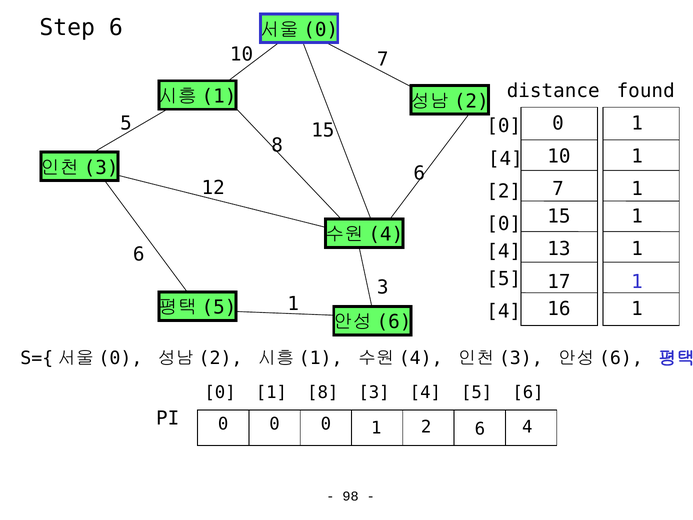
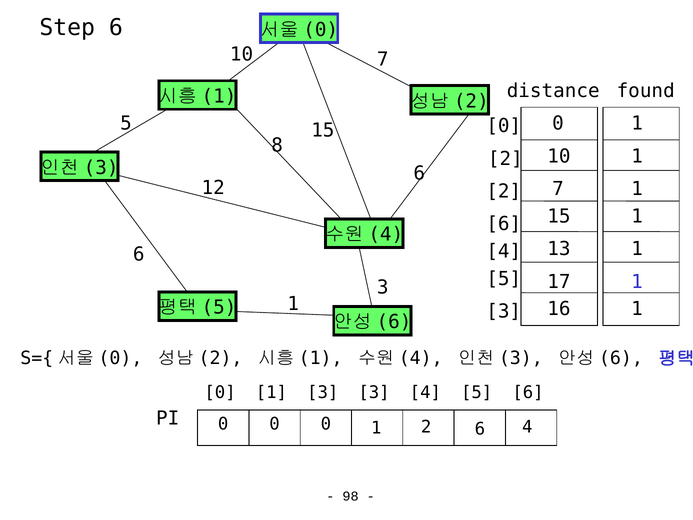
4: 4 -> 2 (505, 159)
0: 0 -> 6 (504, 224)
4: 4 -> 3 (504, 311)
0 1 8: 8 -> 3 (323, 392)
